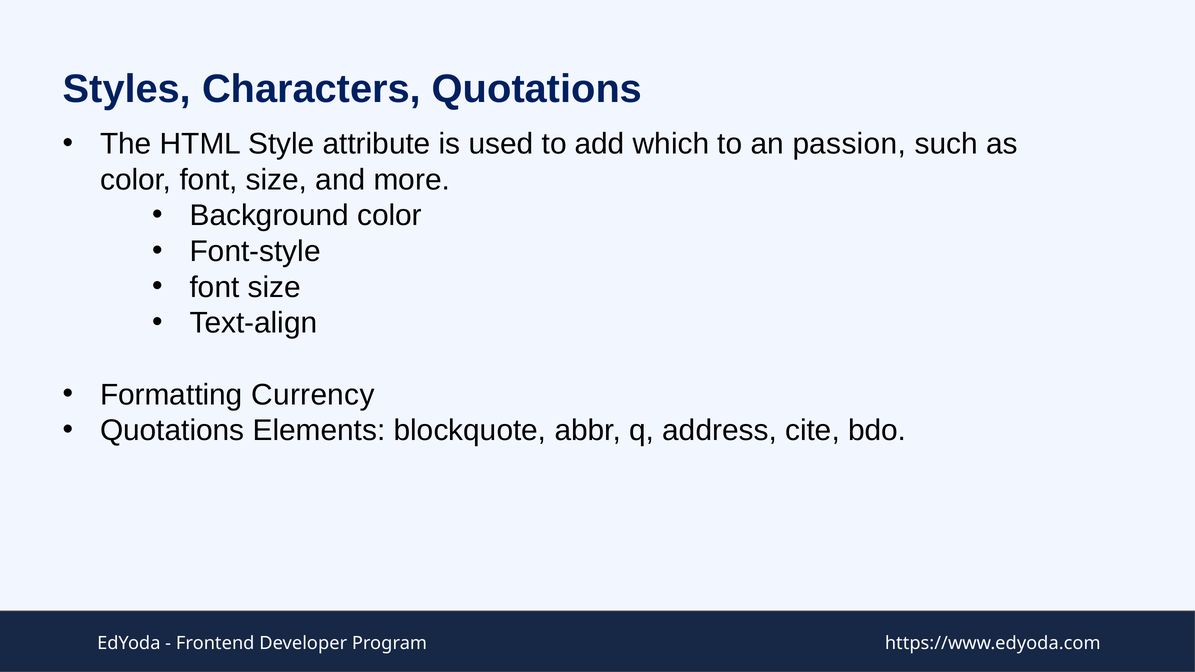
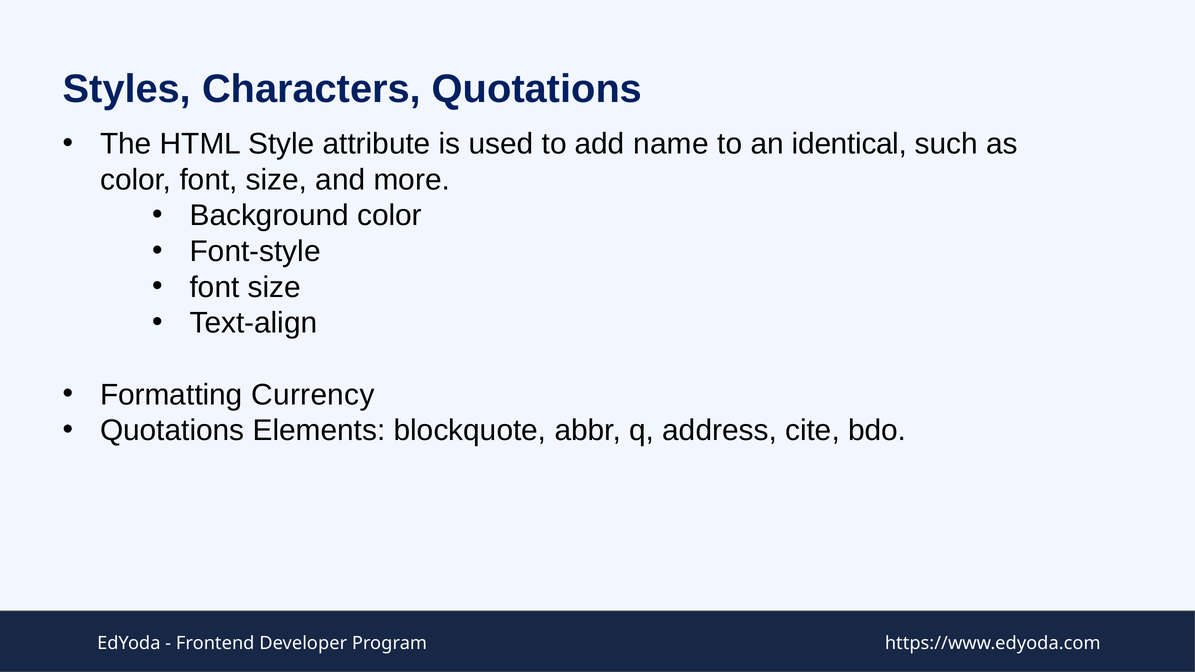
which: which -> name (671, 144)
passion: passion -> identical (850, 144)
